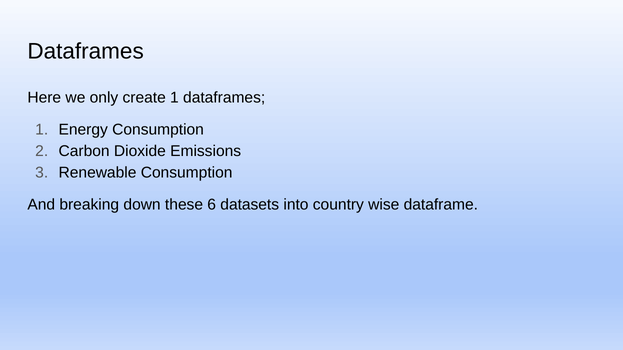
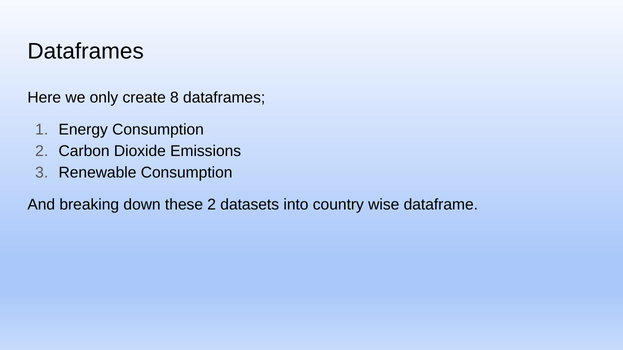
create 1: 1 -> 8 (174, 98)
these 6: 6 -> 2 (212, 205)
